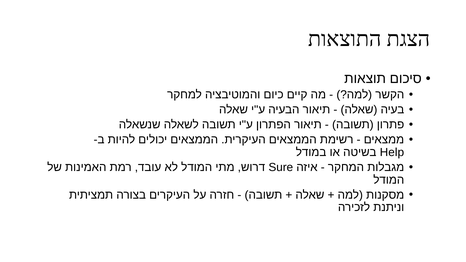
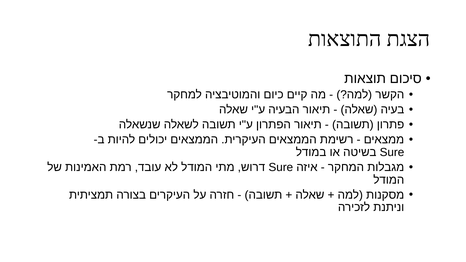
Help: Help -> Sure (392, 152)
